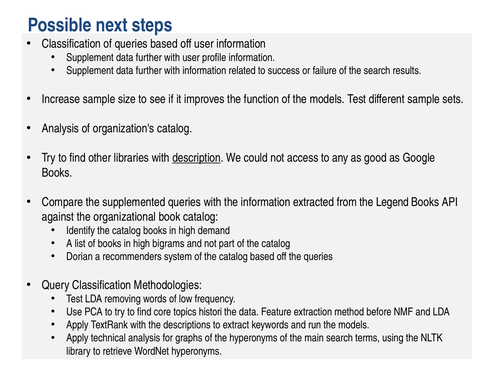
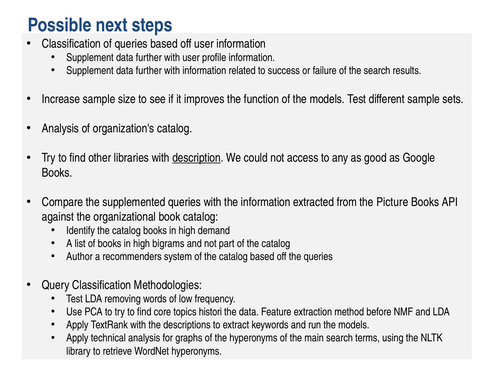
Legend: Legend -> Picture (392, 202)
Dorian: Dorian -> Author (80, 256)
